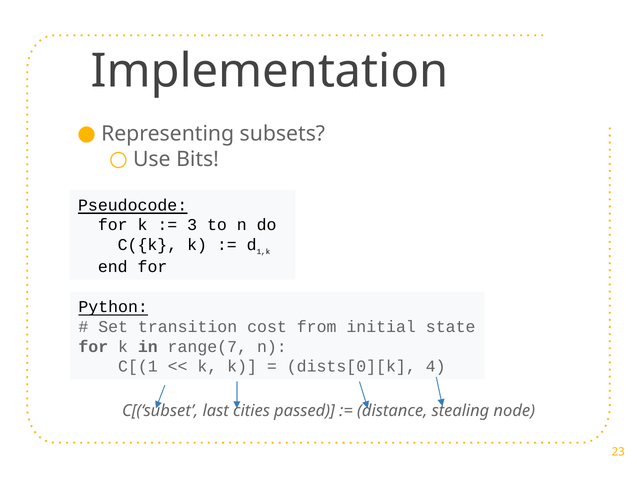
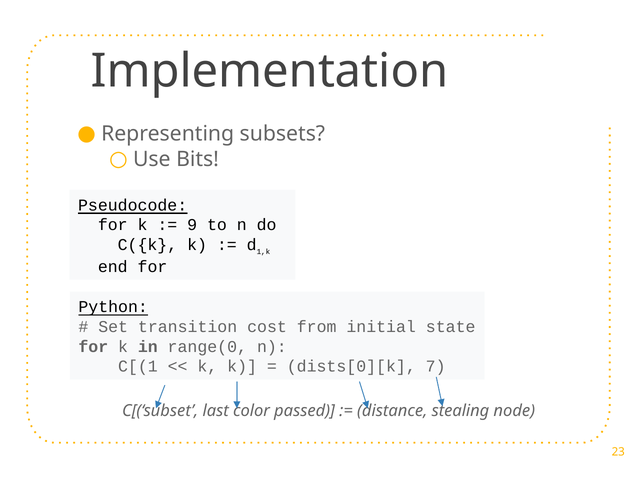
3: 3 -> 9 (192, 225)
range(7: range(7 -> range(0 (207, 346)
4: 4 -> 7 (436, 366)
cities: cities -> color (252, 411)
